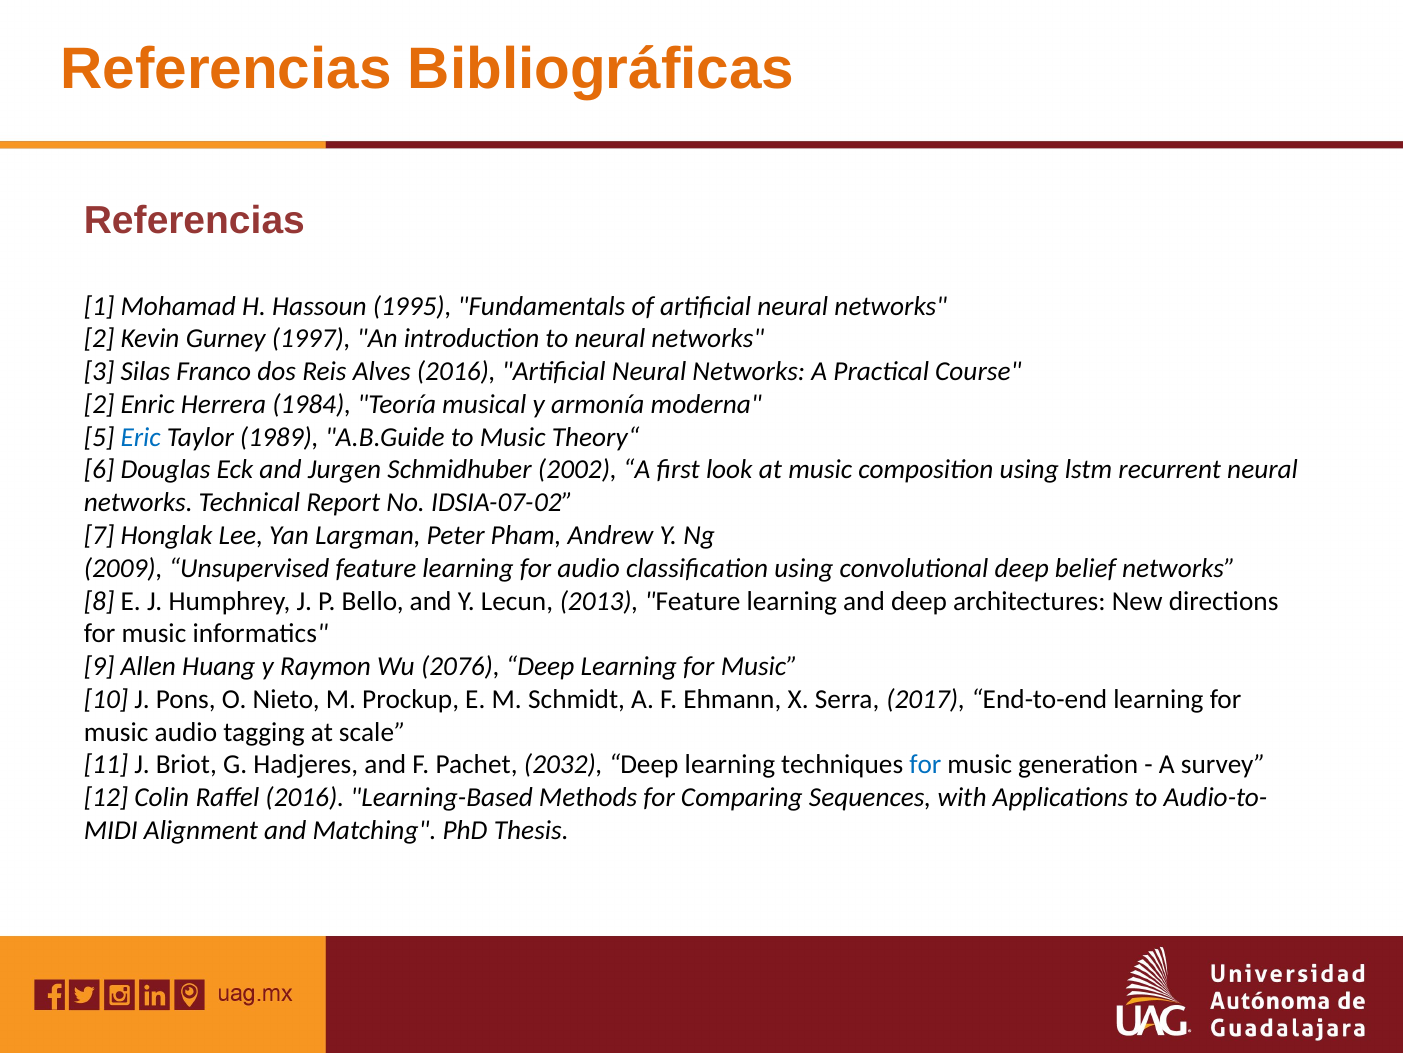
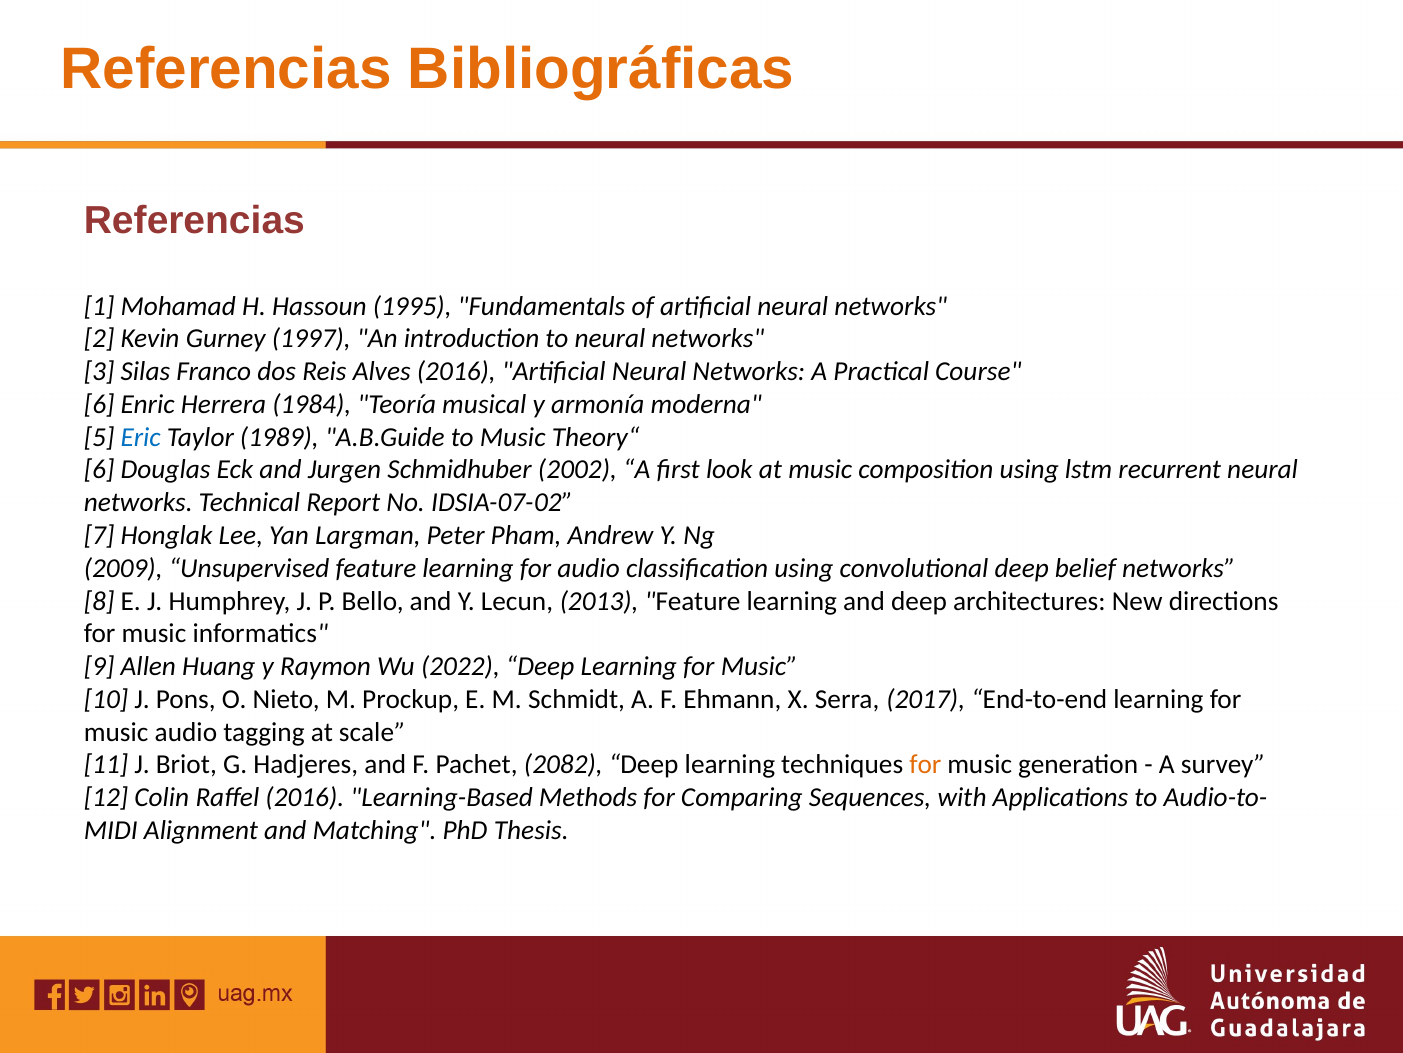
2: 2 -> 6 (99, 404)
2076: 2076 -> 2022 (460, 666)
2032: 2032 -> 2082 (563, 764)
for colour: blue -> orange (925, 764)
